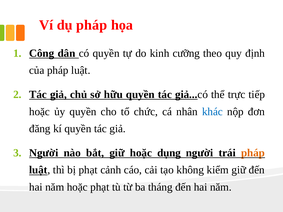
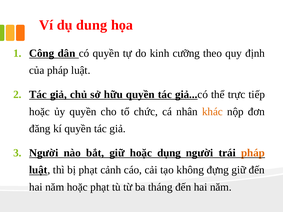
dụ pháp: pháp -> dung (92, 25)
khác colour: blue -> orange (212, 112)
kiểm: kiểm -> đựng (218, 170)
